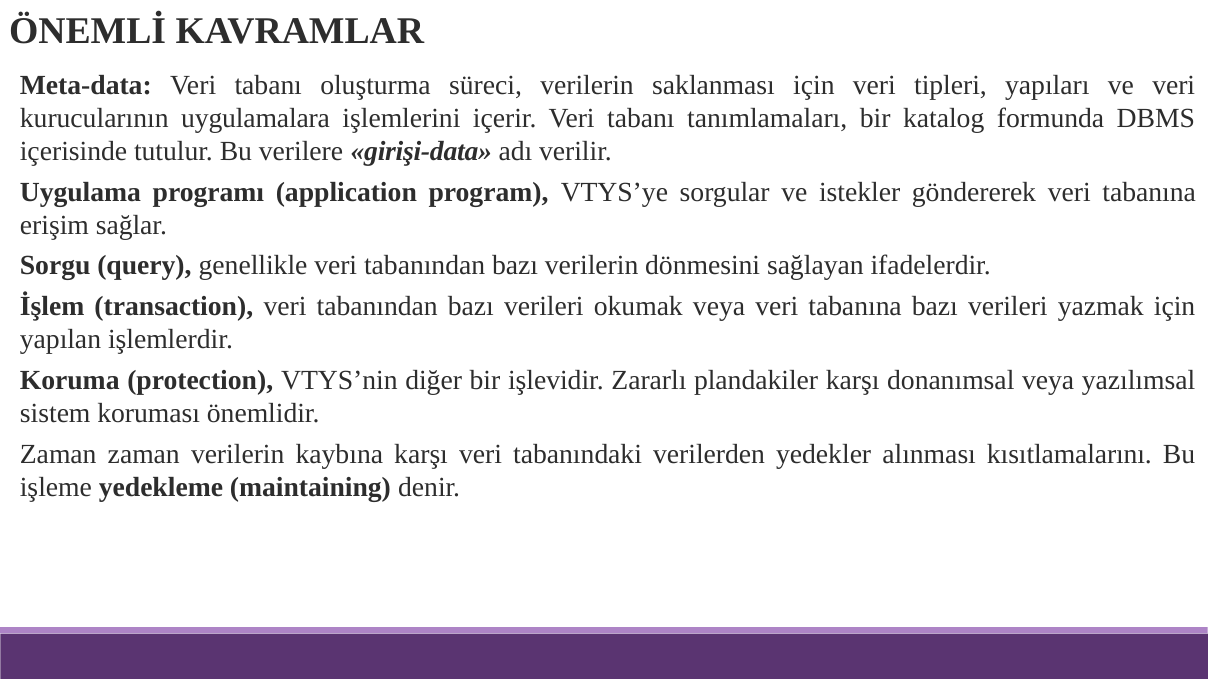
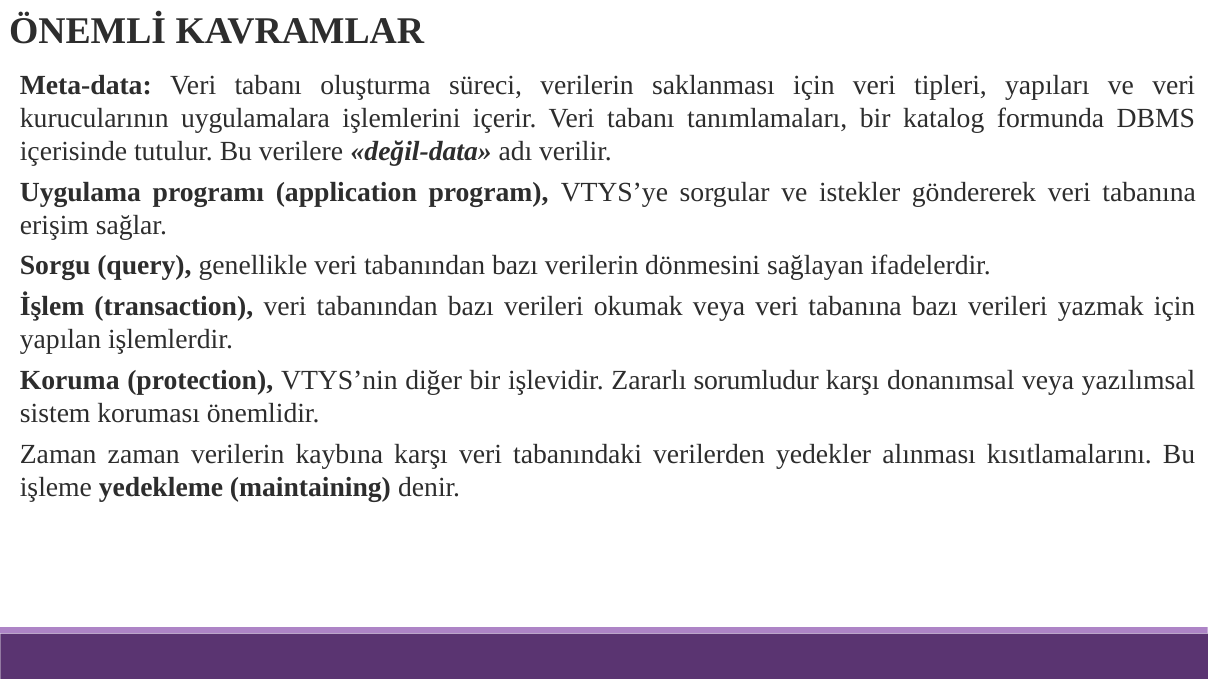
girişi-data: girişi-data -> değil-data (421, 151)
plandakiler: plandakiler -> sorumludur (756, 381)
